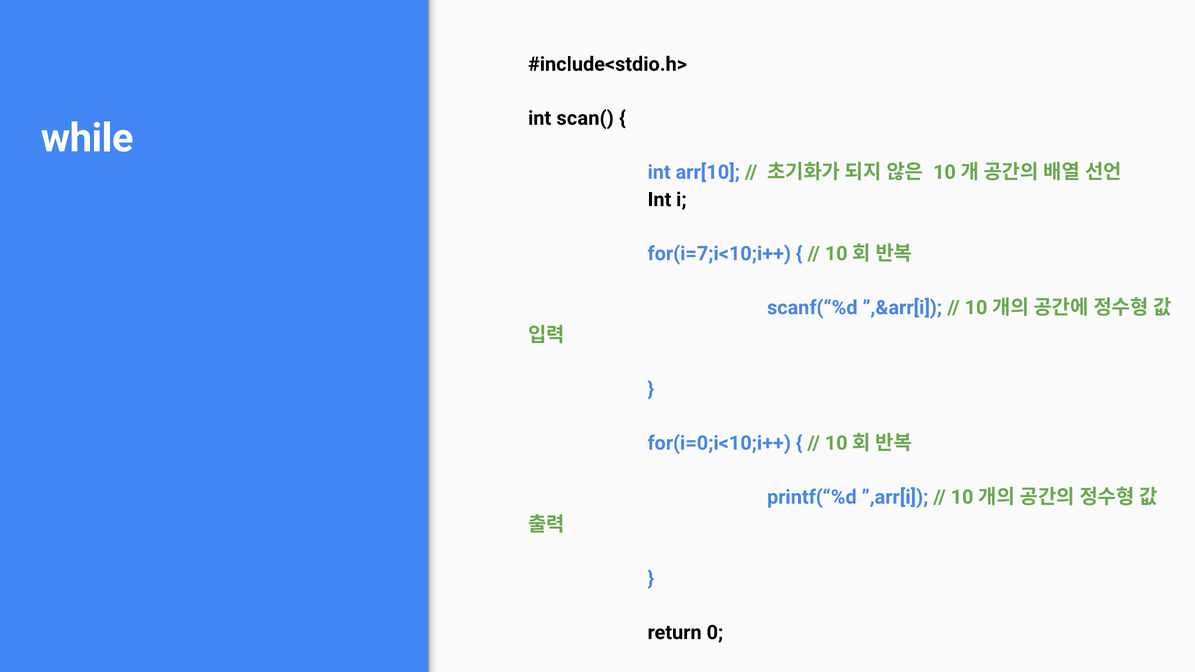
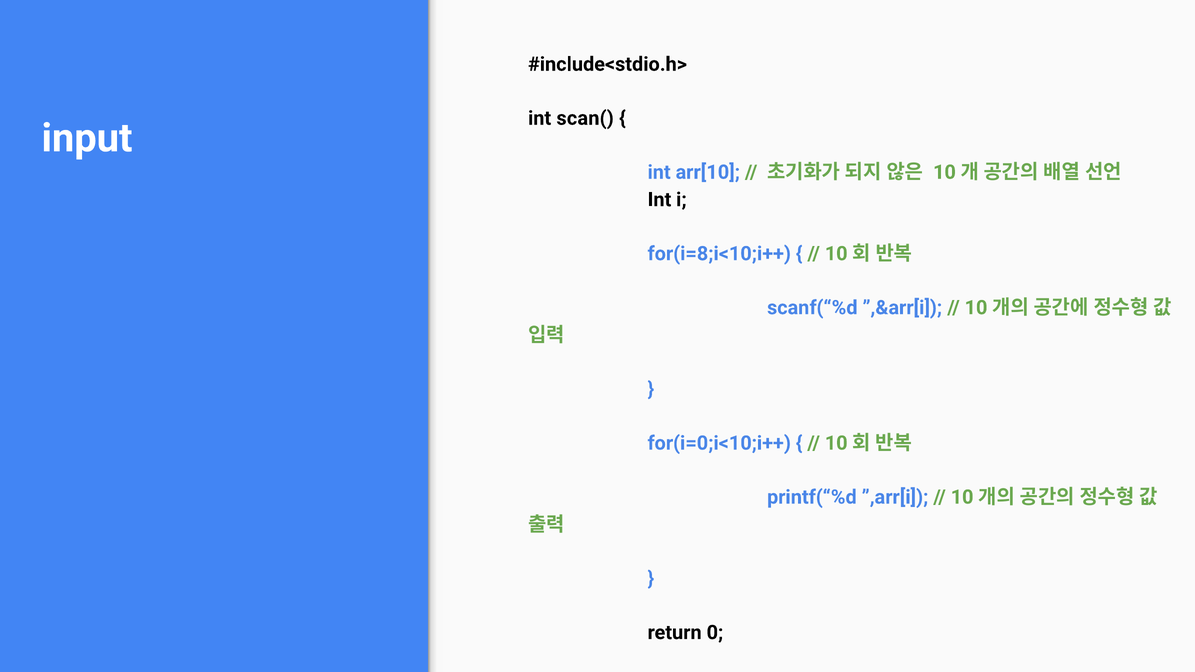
while: while -> input (87, 138)
for(i=7;i<10;i++: for(i=7;i<10;i++ -> for(i=8;i<10;i++ (719, 254)
